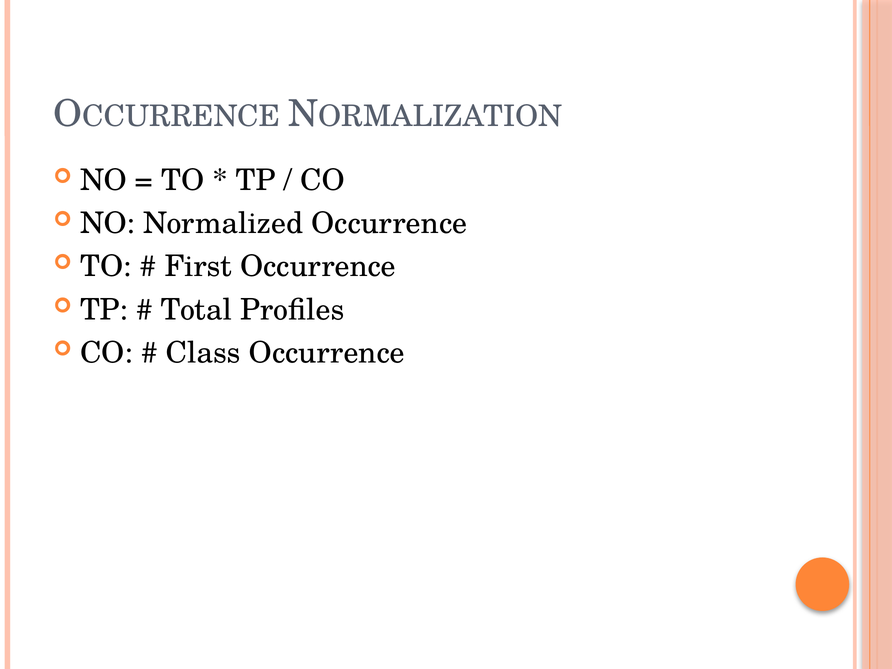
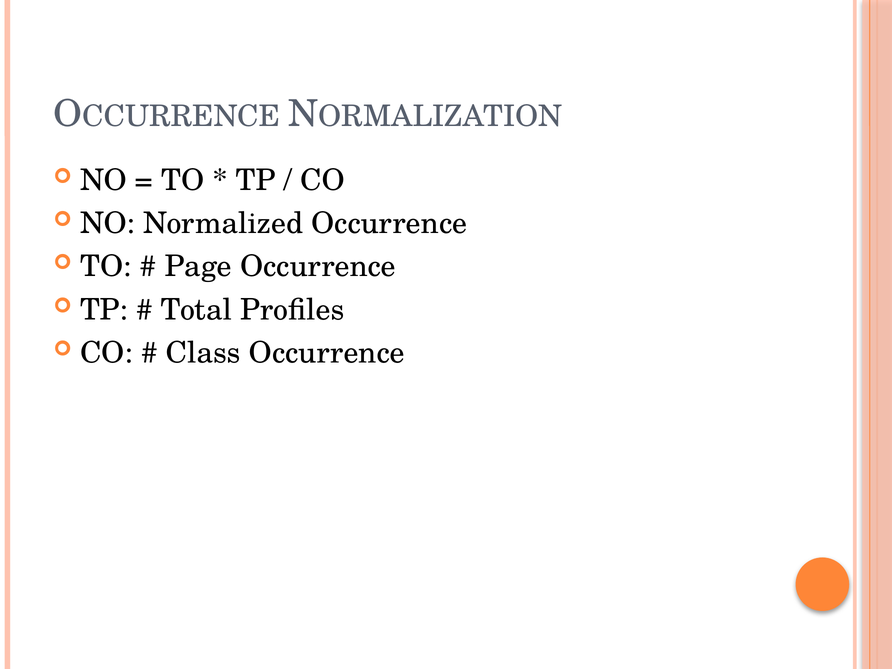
First: First -> Page (198, 267)
